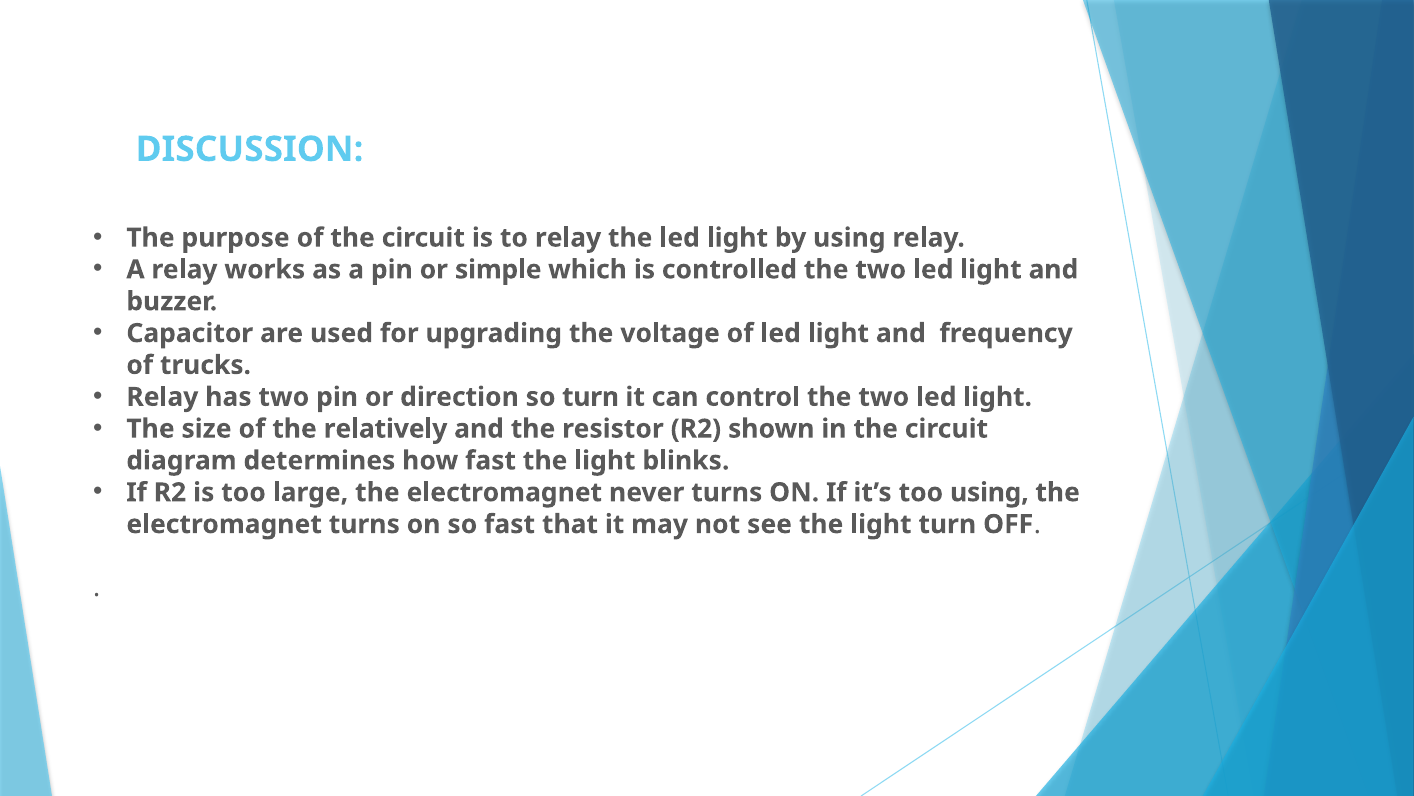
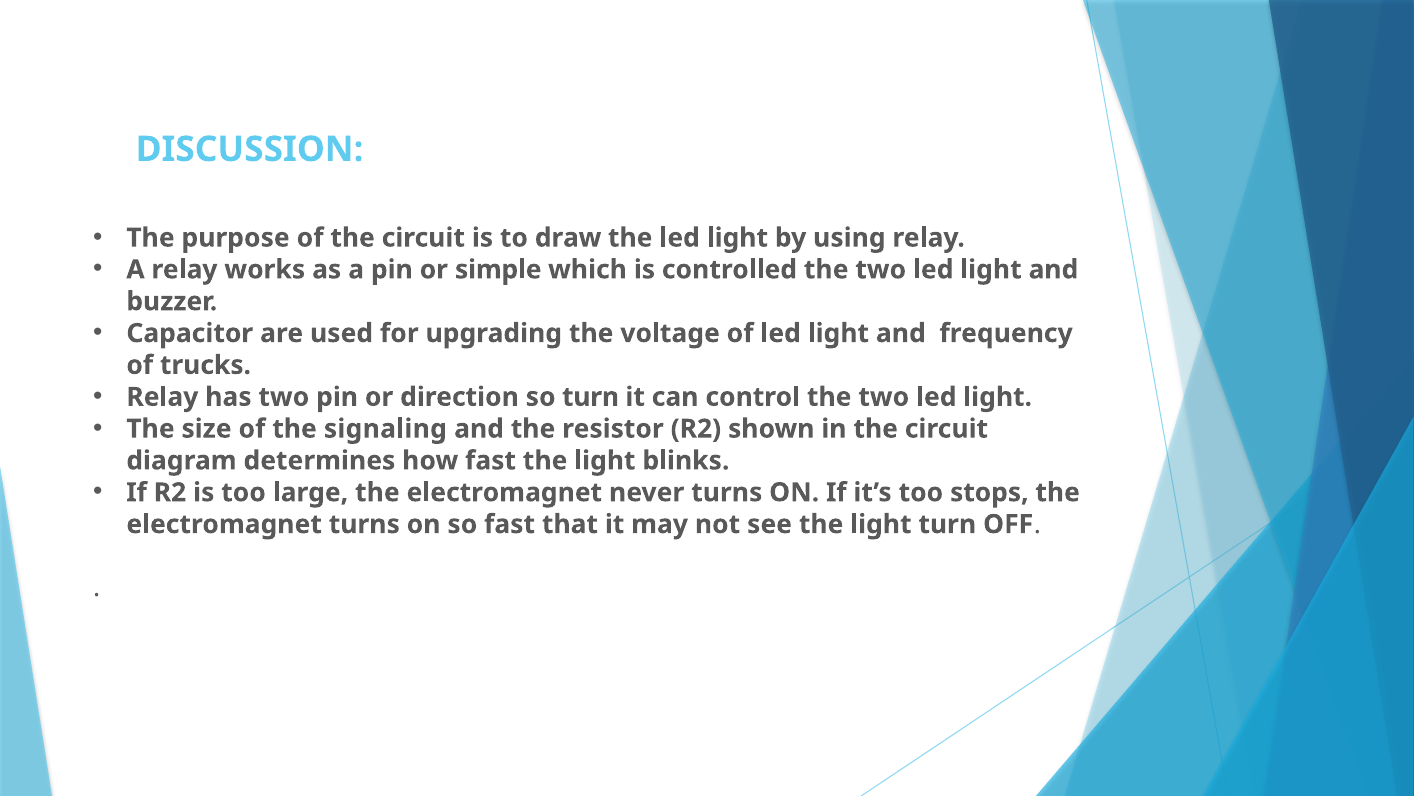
to relay: relay -> draw (568, 238)
relatively: relatively -> signaling (385, 429)
too using: using -> stops (989, 492)
